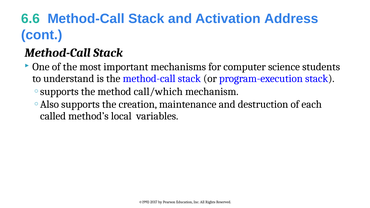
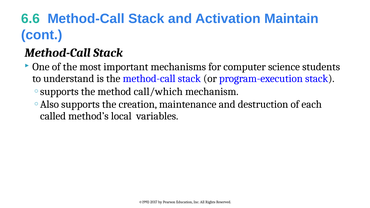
Address: Address -> Maintain (291, 19)
